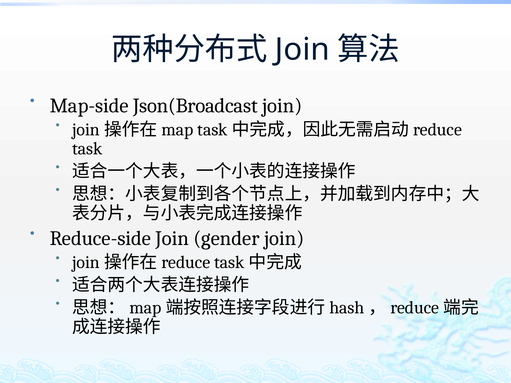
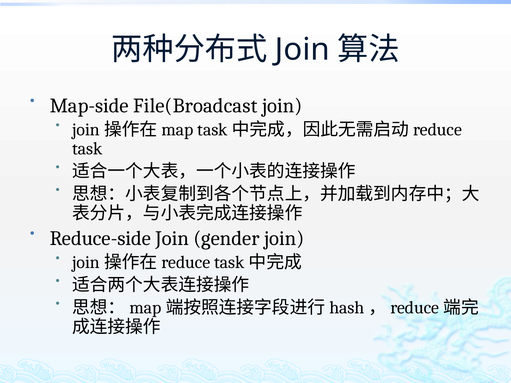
Json(Broadcast: Json(Broadcast -> File(Broadcast (195, 106)
